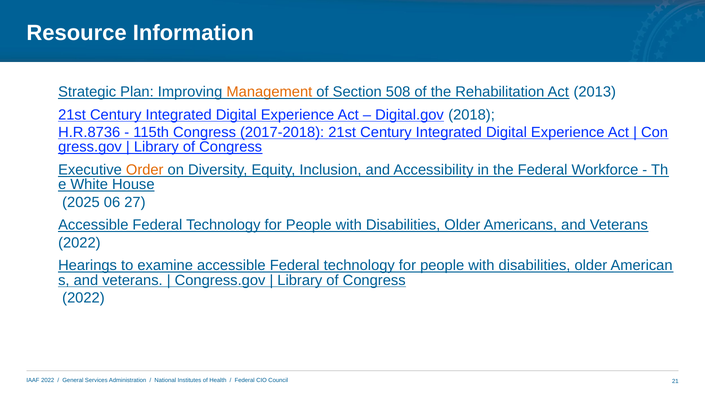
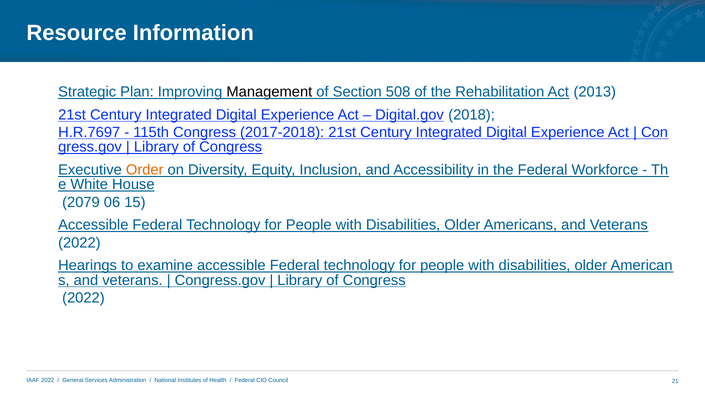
Management colour: orange -> black (269, 92)
H.R.8736: H.R.8736 -> H.R.7697 (89, 132)
2025: 2025 -> 2079 (81, 202)
27: 27 -> 15 (135, 202)
